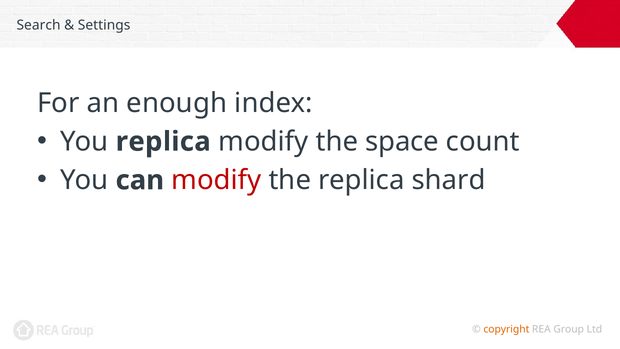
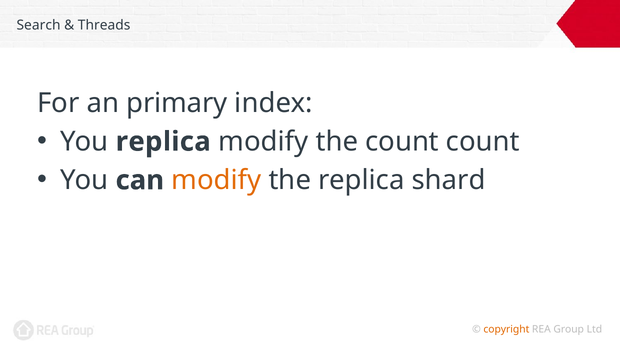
Settings: Settings -> Threads (104, 25)
enough: enough -> primary (177, 103)
the space: space -> count (402, 142)
modify colour: red -> orange (216, 180)
